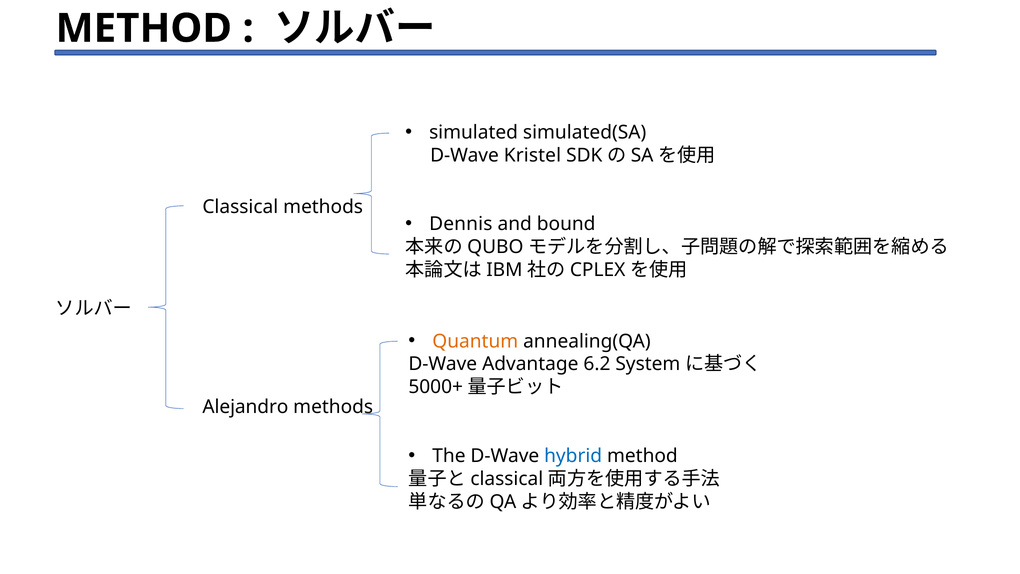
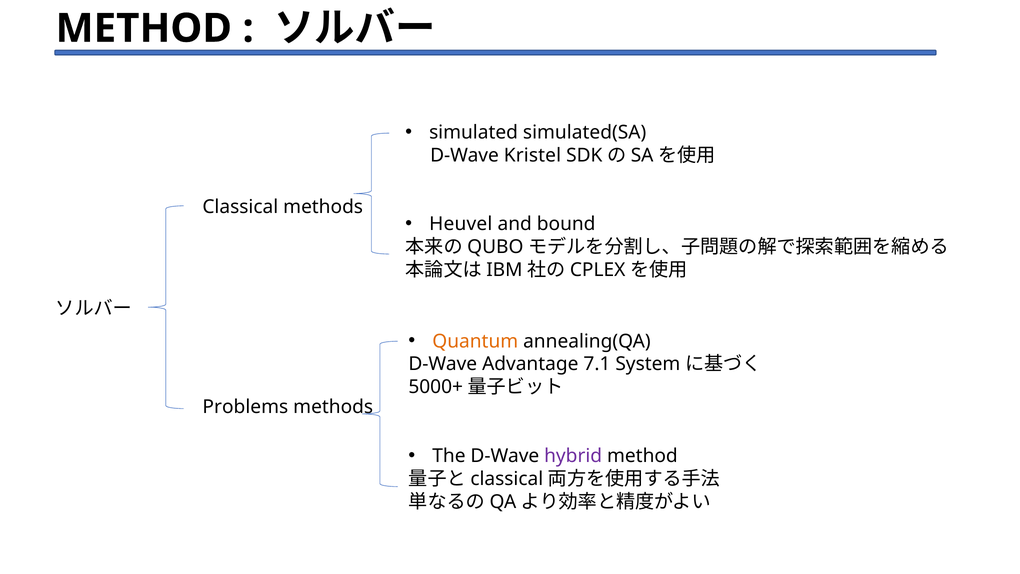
Dennis: Dennis -> Heuvel (461, 224)
6.2: 6.2 -> 7.1 (597, 364)
Alejandro: Alejandro -> Problems (245, 407)
hybrid colour: blue -> purple (573, 456)
